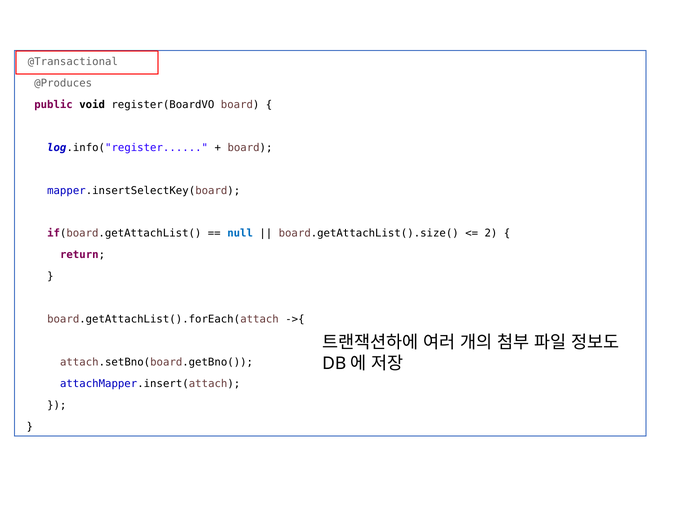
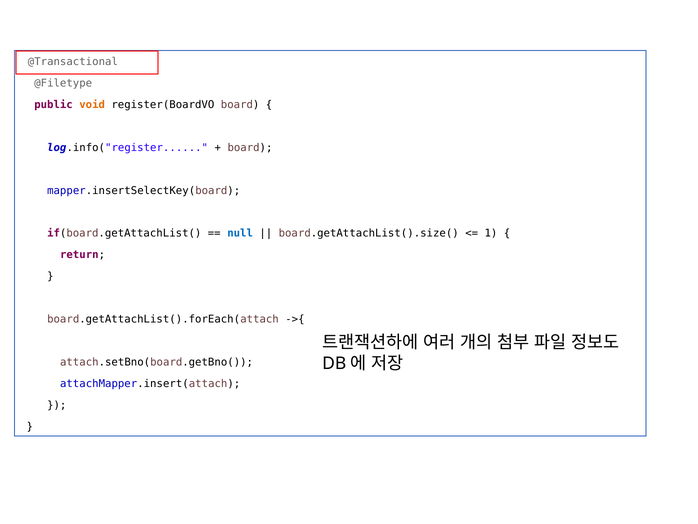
@Produces: @Produces -> @Filetype (63, 83)
void colour: black -> orange (92, 105)
2: 2 -> 1 (491, 233)
